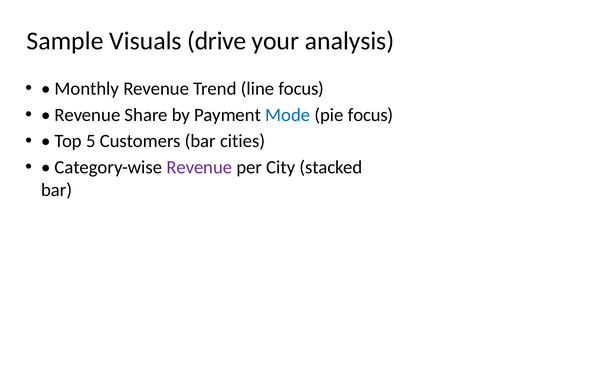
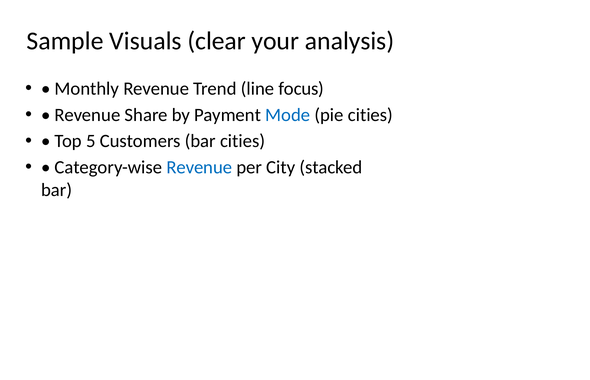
drive: drive -> clear (217, 41)
pie focus: focus -> cities (370, 115)
Revenue colour: purple -> blue (199, 167)
